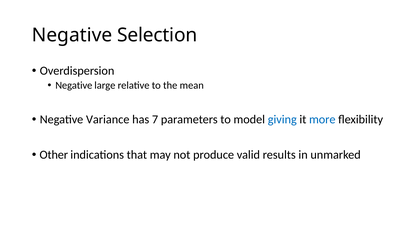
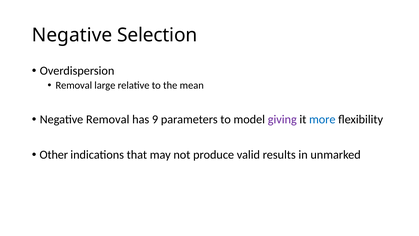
Negative: Negative -> Removal (74, 85)
Negative Variance: Variance -> Removal (108, 119)
7: 7 -> 9 (155, 119)
giving colour: blue -> purple (282, 119)
